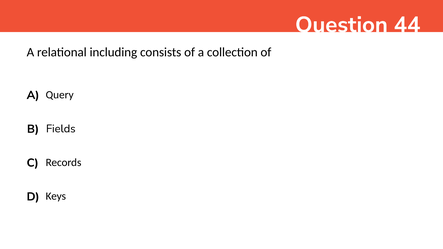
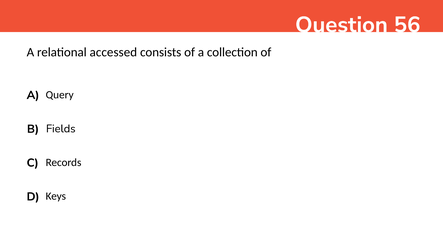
44: 44 -> 56 (407, 25)
including: including -> accessed (113, 52)
